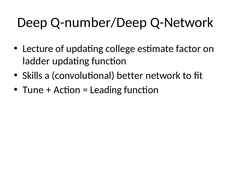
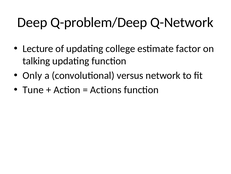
Q-number/Deep: Q-number/Deep -> Q-problem/Deep (99, 22)
ladder: ladder -> talking (36, 61)
Skills: Skills -> Only (32, 75)
better: better -> versus (130, 75)
Leading: Leading -> Actions (106, 90)
